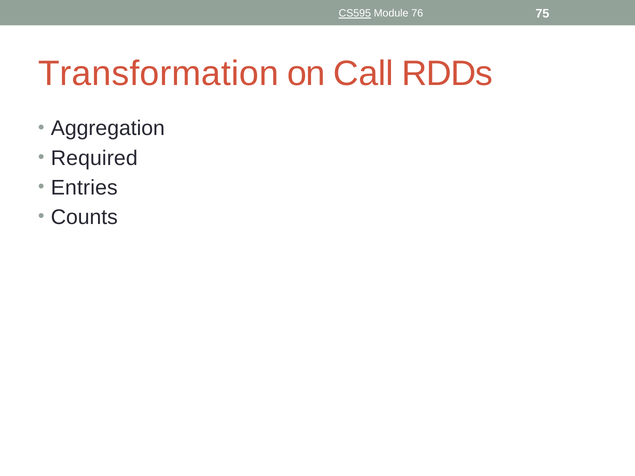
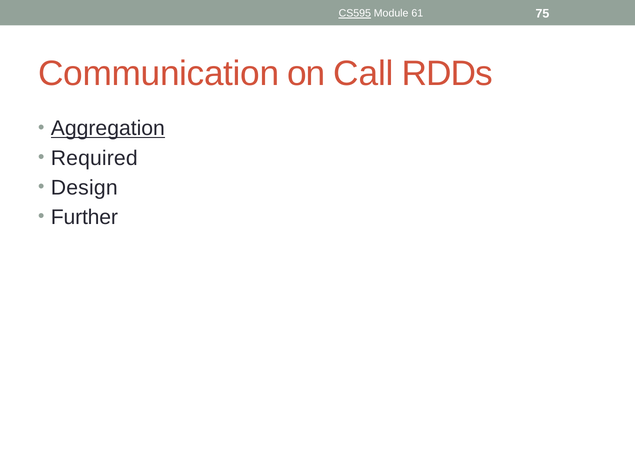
76: 76 -> 61 (417, 13)
Transformation: Transformation -> Communication (159, 74)
Aggregation underline: none -> present (108, 128)
Entries: Entries -> Design (84, 188)
Counts: Counts -> Further (84, 217)
